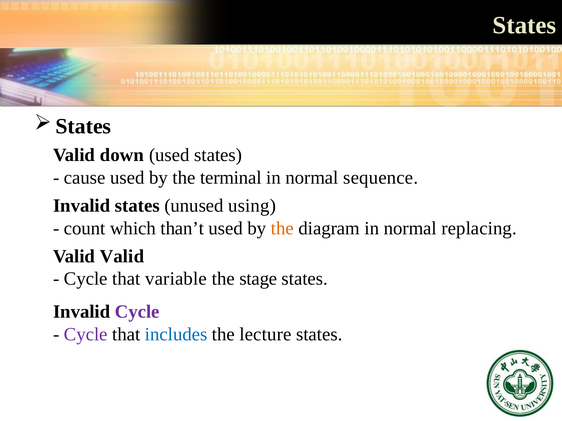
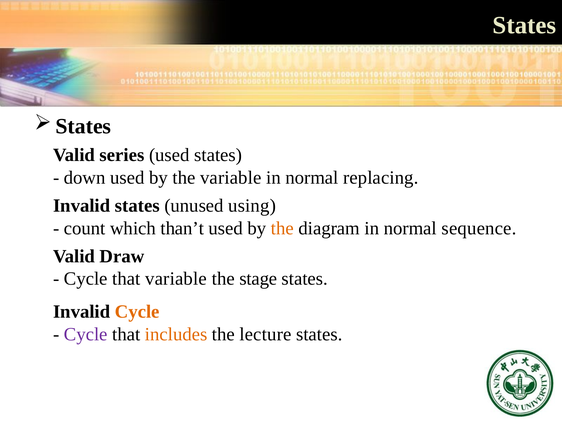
down: down -> series (122, 155)
cause: cause -> down (85, 178)
the terminal: terminal -> variable (231, 178)
sequence: sequence -> replacing (381, 178)
replacing: replacing -> sequence (479, 228)
Valid Valid: Valid -> Draw (122, 257)
Cycle colour: purple -> orange (137, 312)
includes colour: blue -> orange (176, 335)
